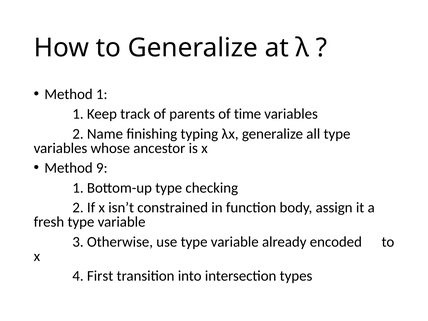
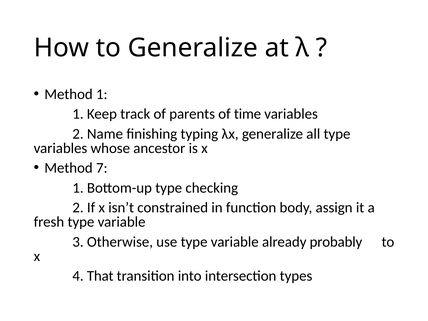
9: 9 -> 7 (102, 168)
encoded: encoded -> probably (336, 242)
First: First -> That (100, 276)
